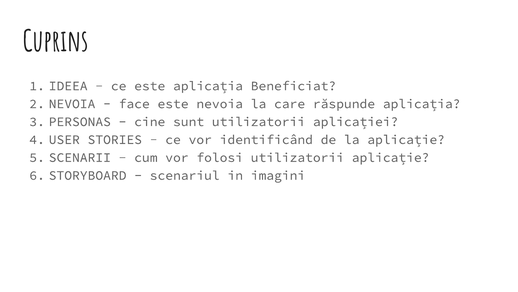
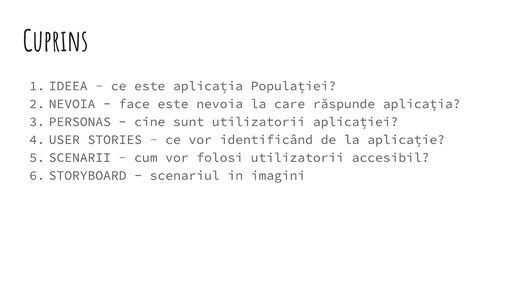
Beneficiat: Beneficiat -> Populației (293, 86)
utilizatorii aplicație: aplicație -> accesibil (391, 157)
